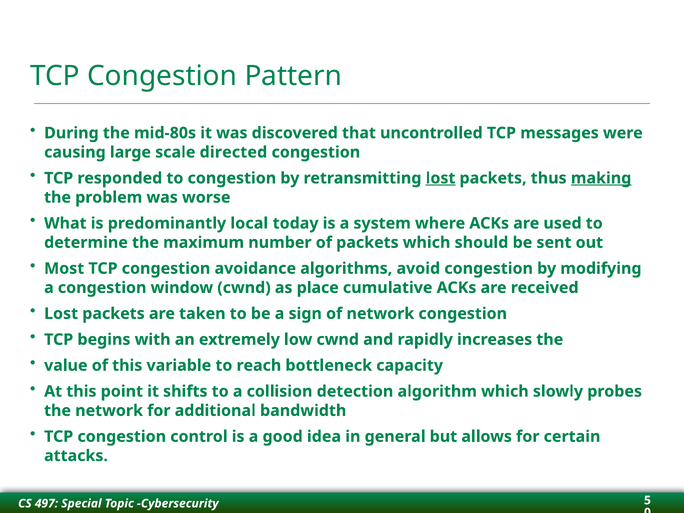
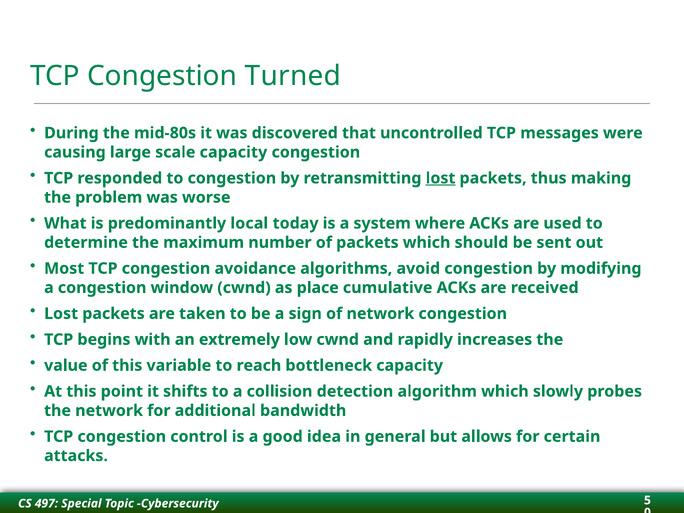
Pattern: Pattern -> Turned (293, 76)
scale directed: directed -> capacity (233, 152)
making underline: present -> none (601, 178)
